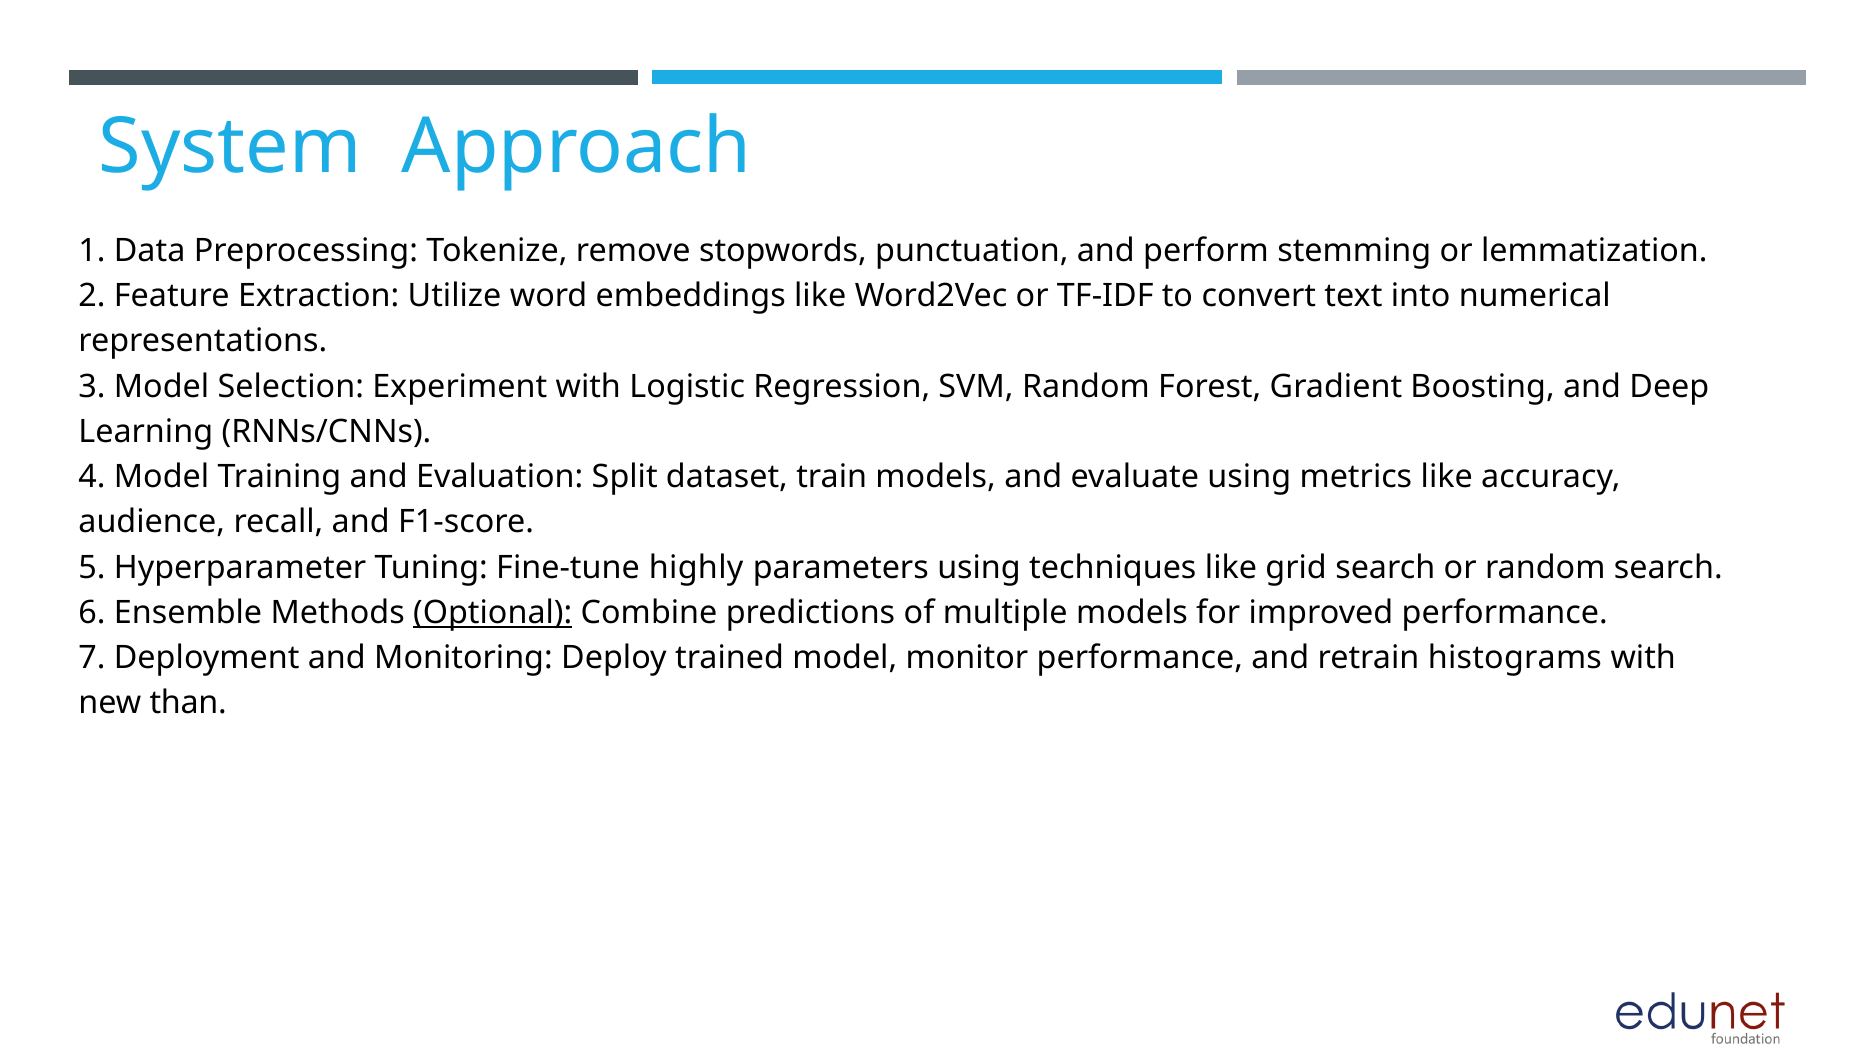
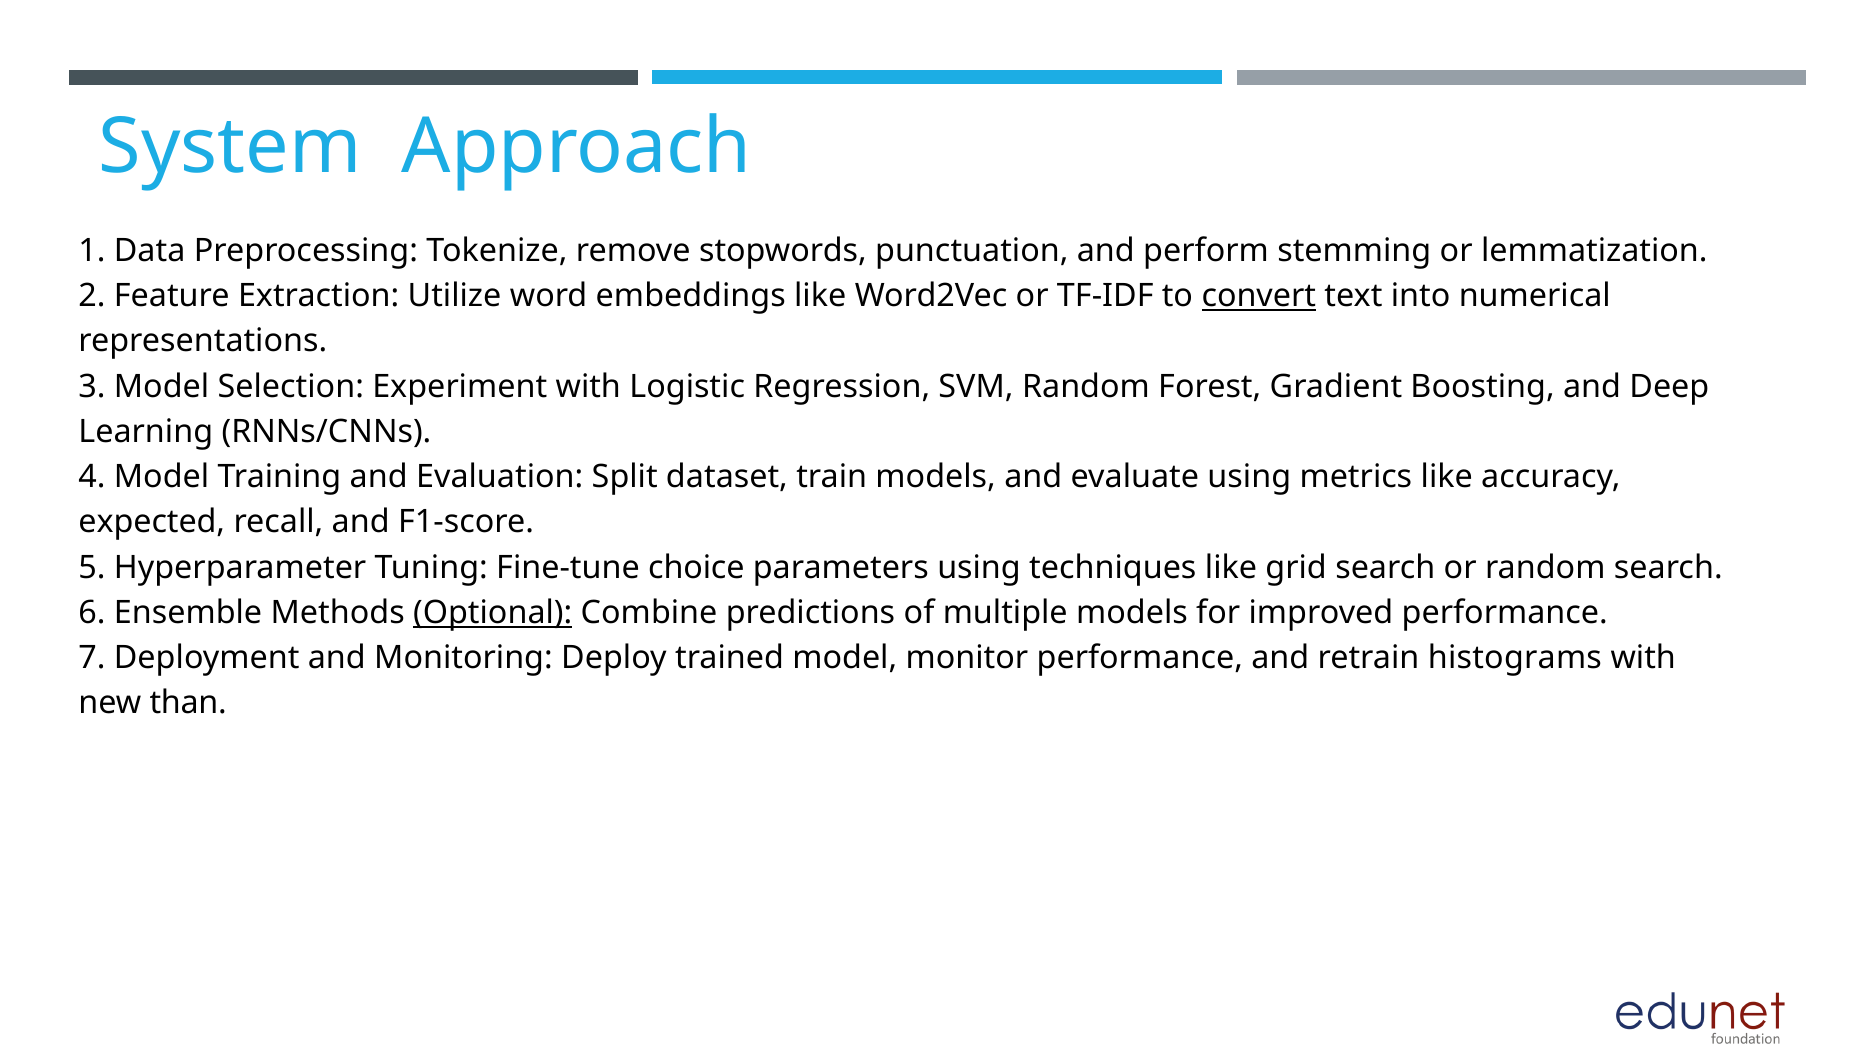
convert underline: none -> present (1259, 296)
audience: audience -> expected (152, 522)
highly: highly -> choice (696, 567)
